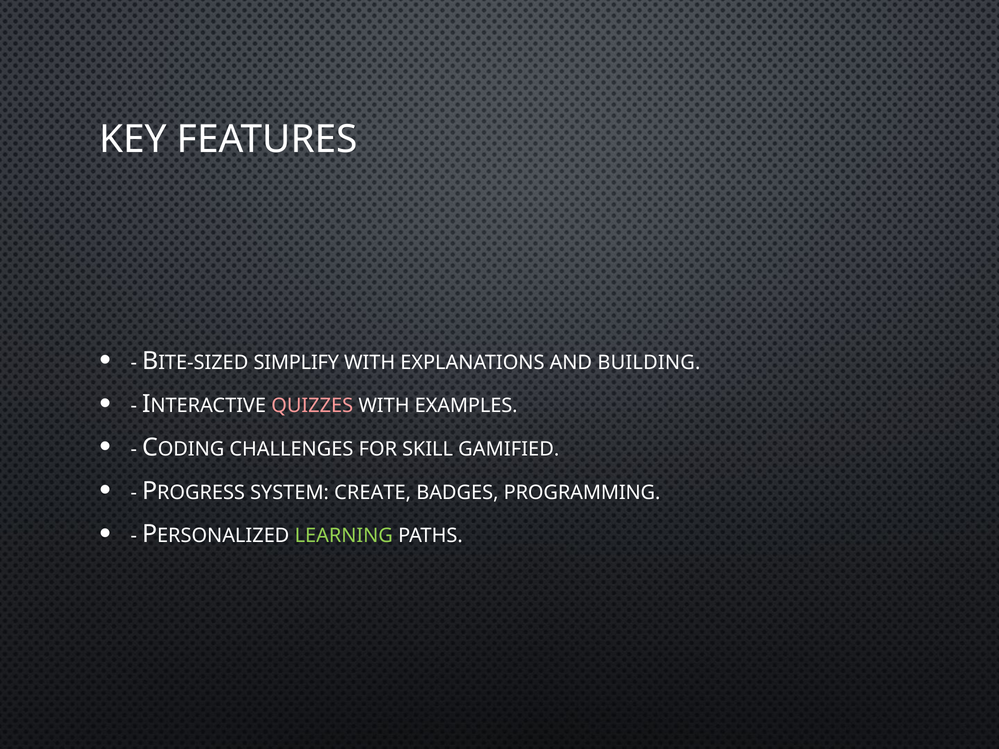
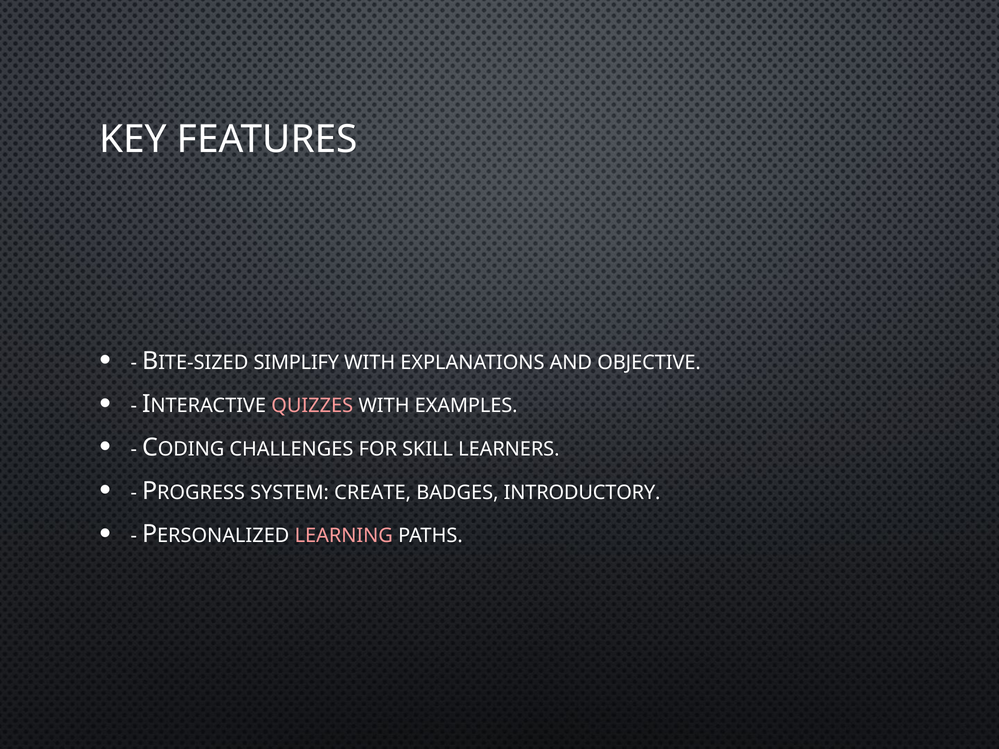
BUILDING: BUILDING -> OBJECTIVE (649, 363)
GAMIFIED: GAMIFIED -> LEARNERS (509, 449)
PROGRAMMING: PROGRAMMING -> INTRODUCTORY (582, 493)
LEARNING colour: light green -> pink (344, 536)
